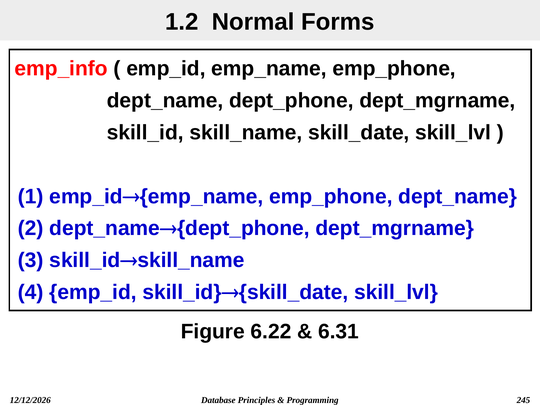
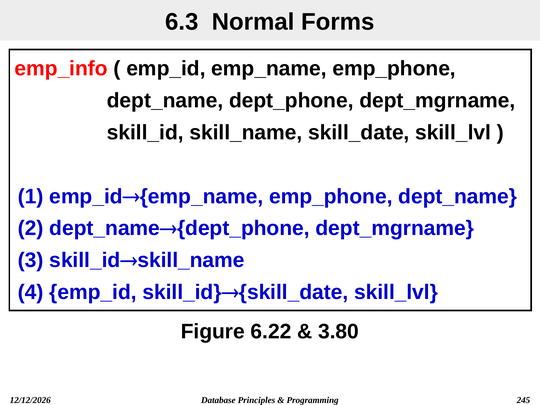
1.2: 1.2 -> 6.3 (182, 22)
6.31: 6.31 -> 3.80 (339, 332)
